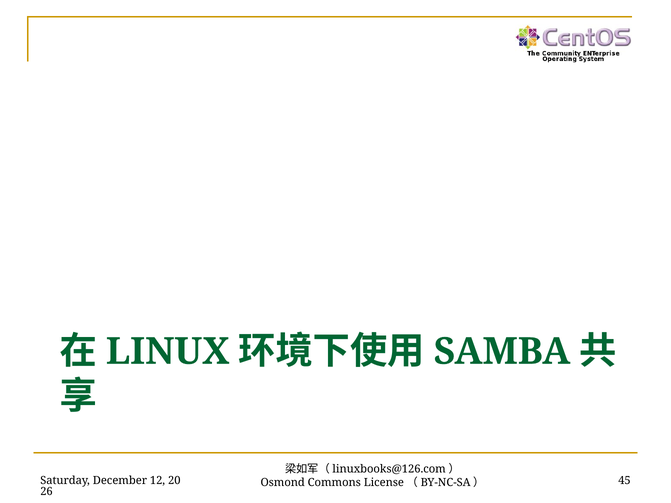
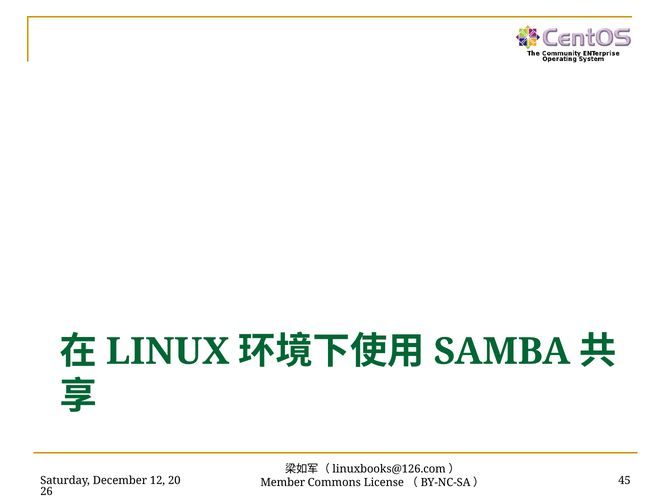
Osmond: Osmond -> Member (283, 483)
